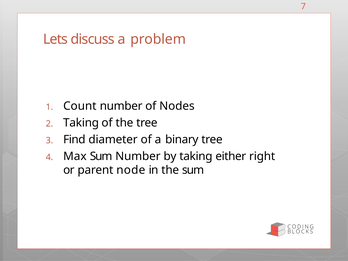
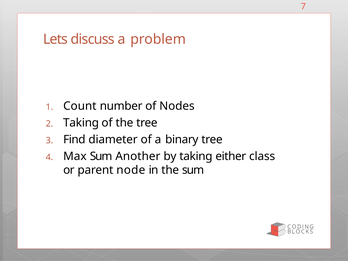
Sum Number: Number -> Another (138, 156)
right: right -> class (262, 156)
